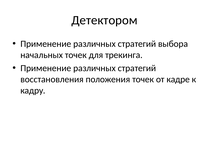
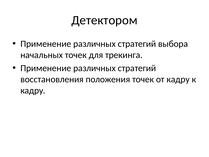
от кадре: кадре -> кадру (178, 79)
